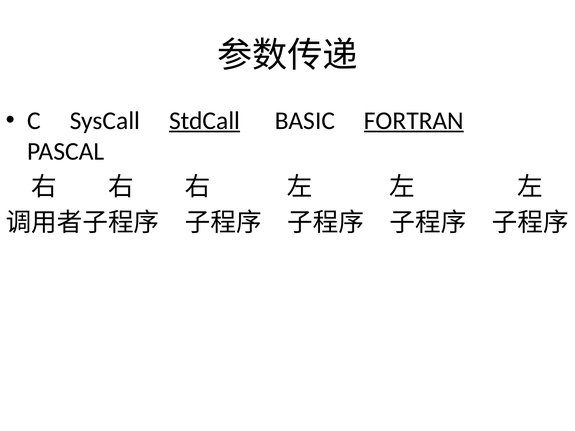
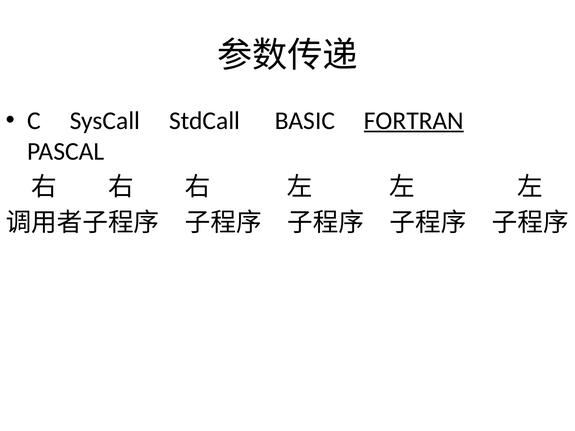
StdCall underline: present -> none (205, 121)
